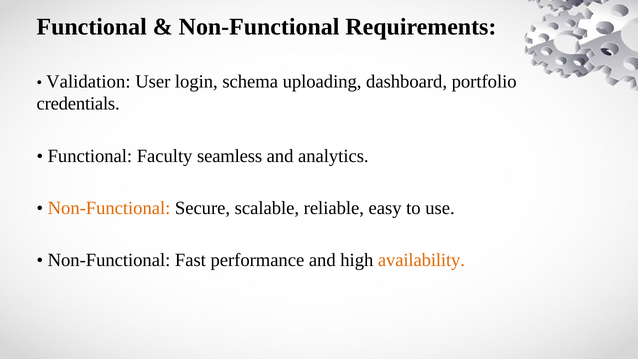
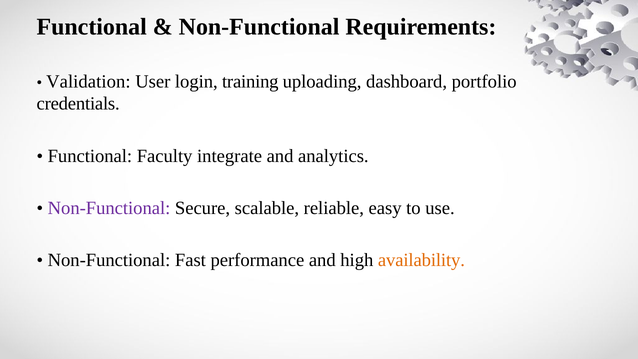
schema: schema -> training (250, 81)
seamless: seamless -> integrate (230, 156)
Non-Functional colour: orange -> purple (109, 208)
